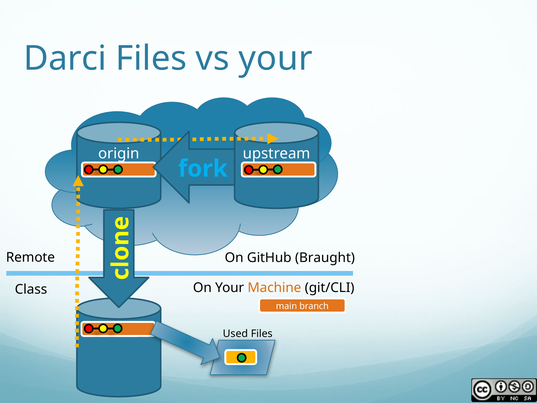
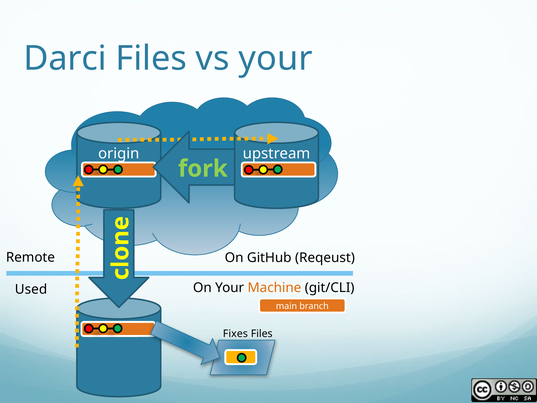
fork colour: light blue -> light green (203, 169)
Braught: Braught -> Reqeust (325, 258)
Class: Class -> Used (31, 289)
Used: Used -> Fixes (235, 334)
